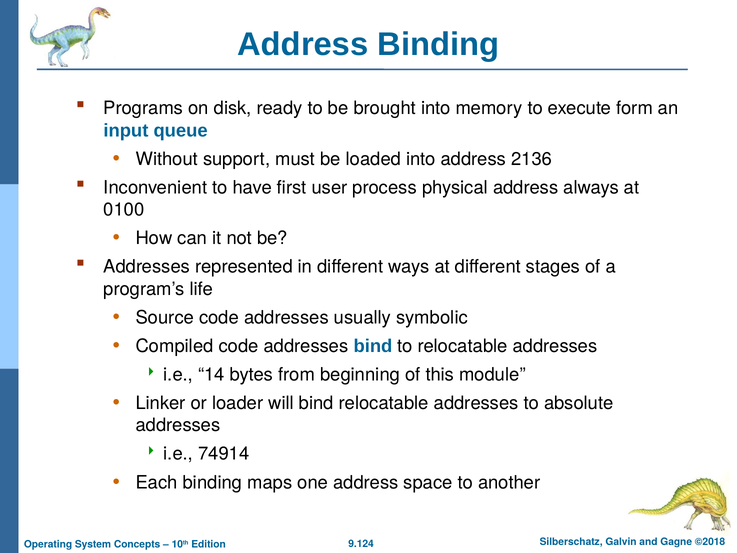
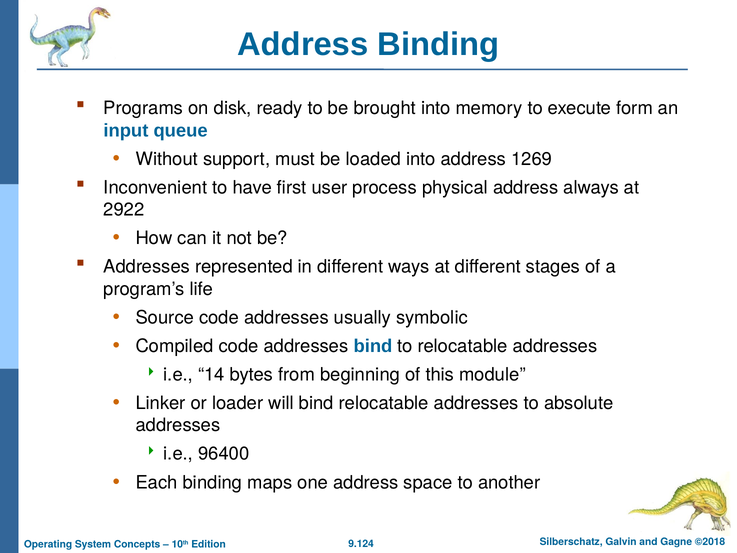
2136: 2136 -> 1269 (532, 159)
0100: 0100 -> 2922 (124, 210)
74914: 74914 -> 96400 (224, 454)
